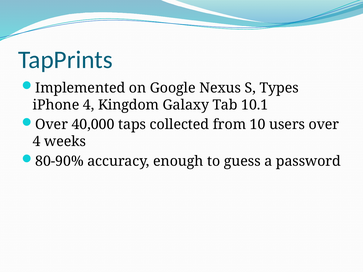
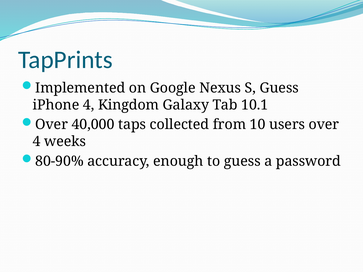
S Types: Types -> Guess (279, 88)
